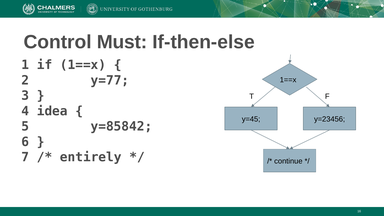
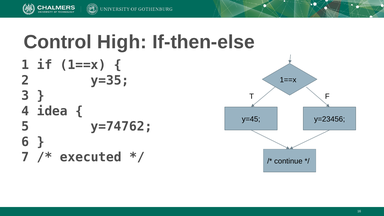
Must: Must -> High (122, 42)
y=77: y=77 -> y=35 (110, 80)
y=85842: y=85842 -> y=74762 (121, 126)
entirely: entirely -> executed (91, 157)
